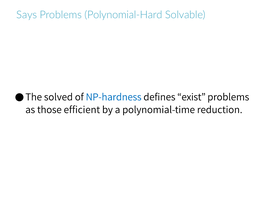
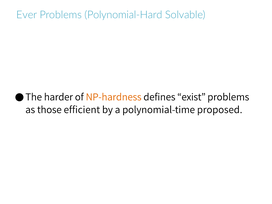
Says: Says -> Ever (27, 15)
solved: solved -> harder (58, 97)
NP-hardness colour: blue -> orange (114, 97)
reduction: reduction -> proposed (220, 110)
